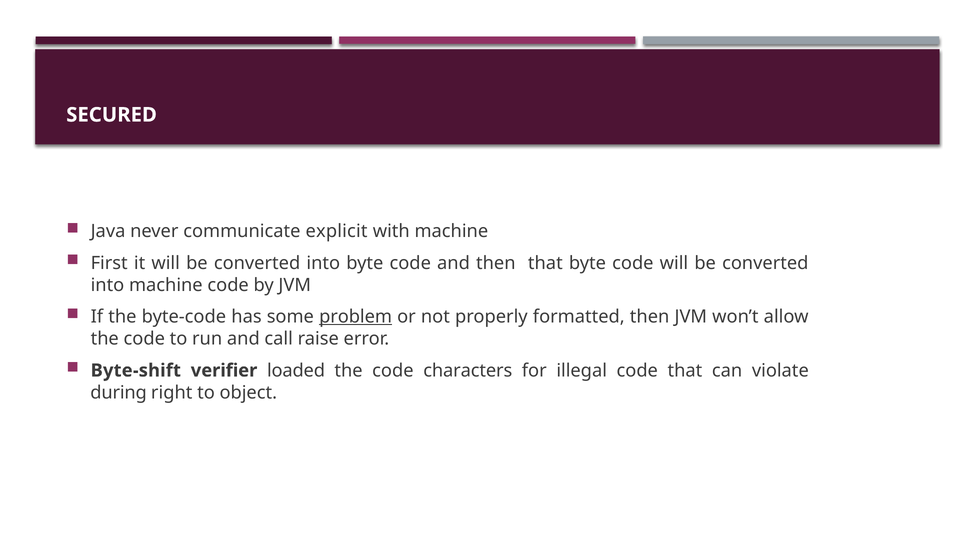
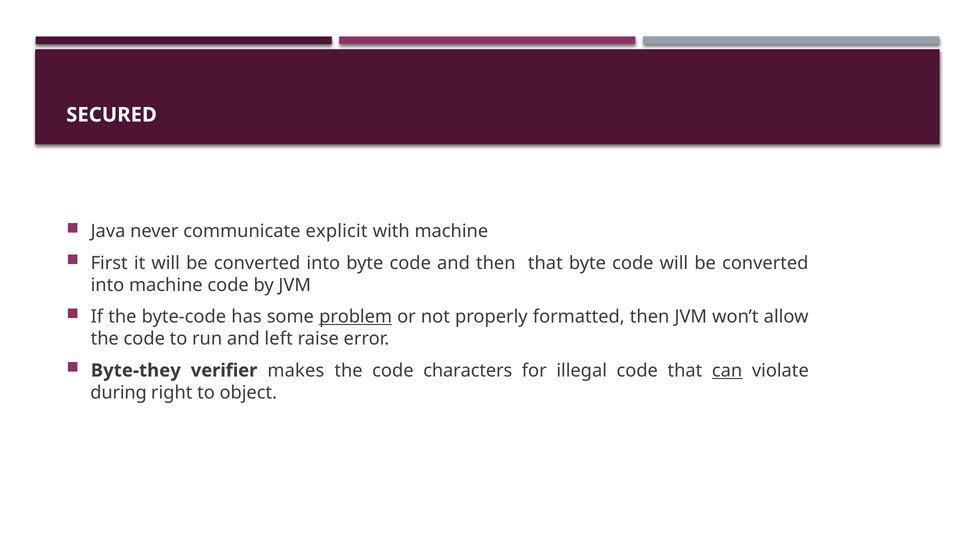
call: call -> left (279, 338)
Byte-shift: Byte-shift -> Byte-they (136, 370)
loaded: loaded -> makes (296, 370)
can underline: none -> present (727, 370)
